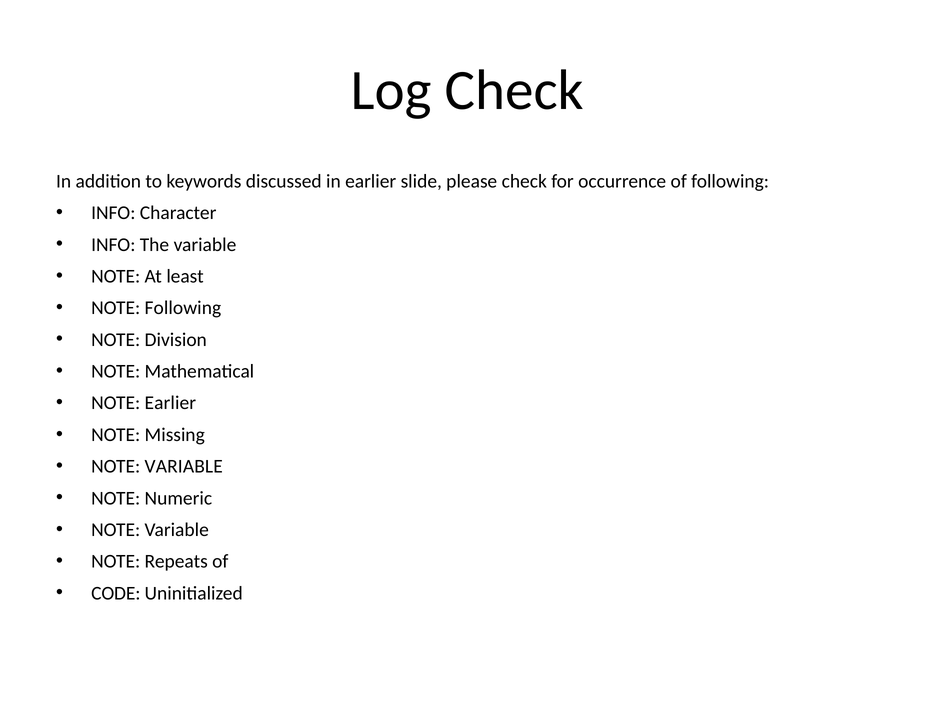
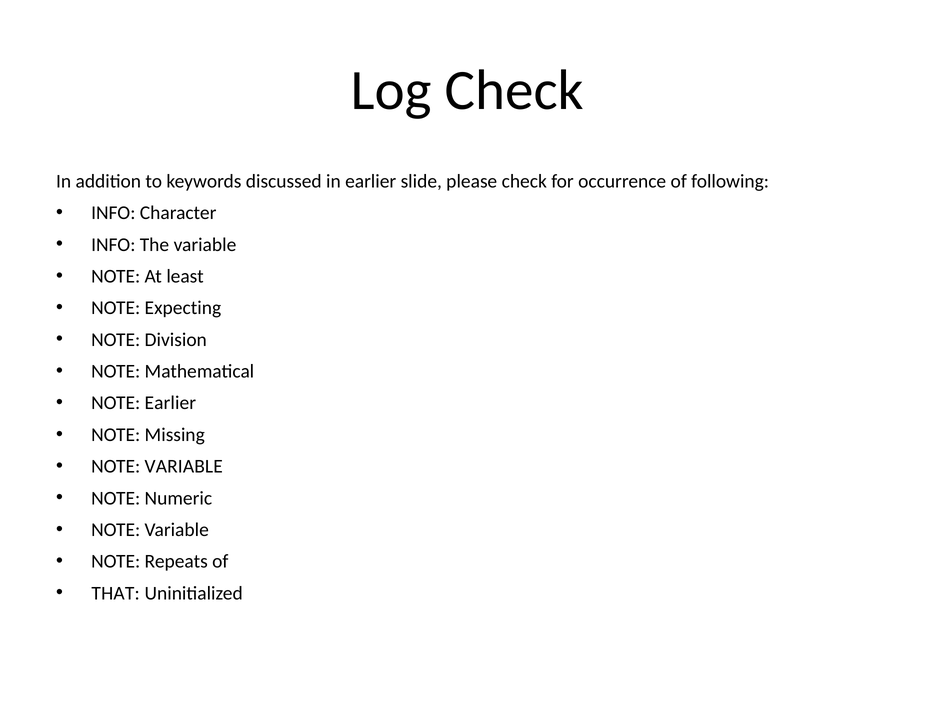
NOTE Following: Following -> Expecting (183, 308)
CODE: CODE -> THAT (116, 593)
